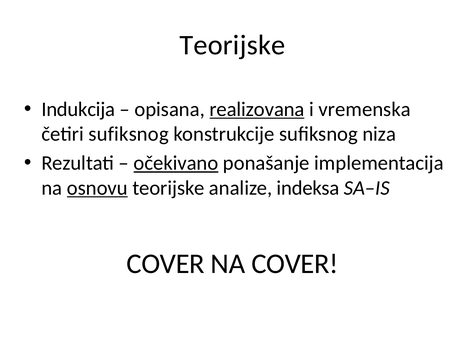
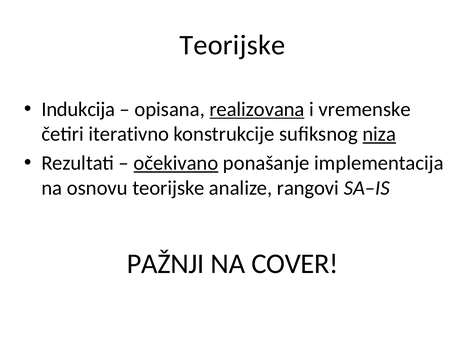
vremenska: vremenska -> vremenske (365, 109)
četiri sufiksnog: sufiksnog -> iterativno (129, 134)
niza underline: none -> present (379, 134)
osnovu underline: present -> none (97, 188)
indeksa: indeksa -> rangovi (308, 188)
COVER: COVER -> PAŽNJI (166, 264)
